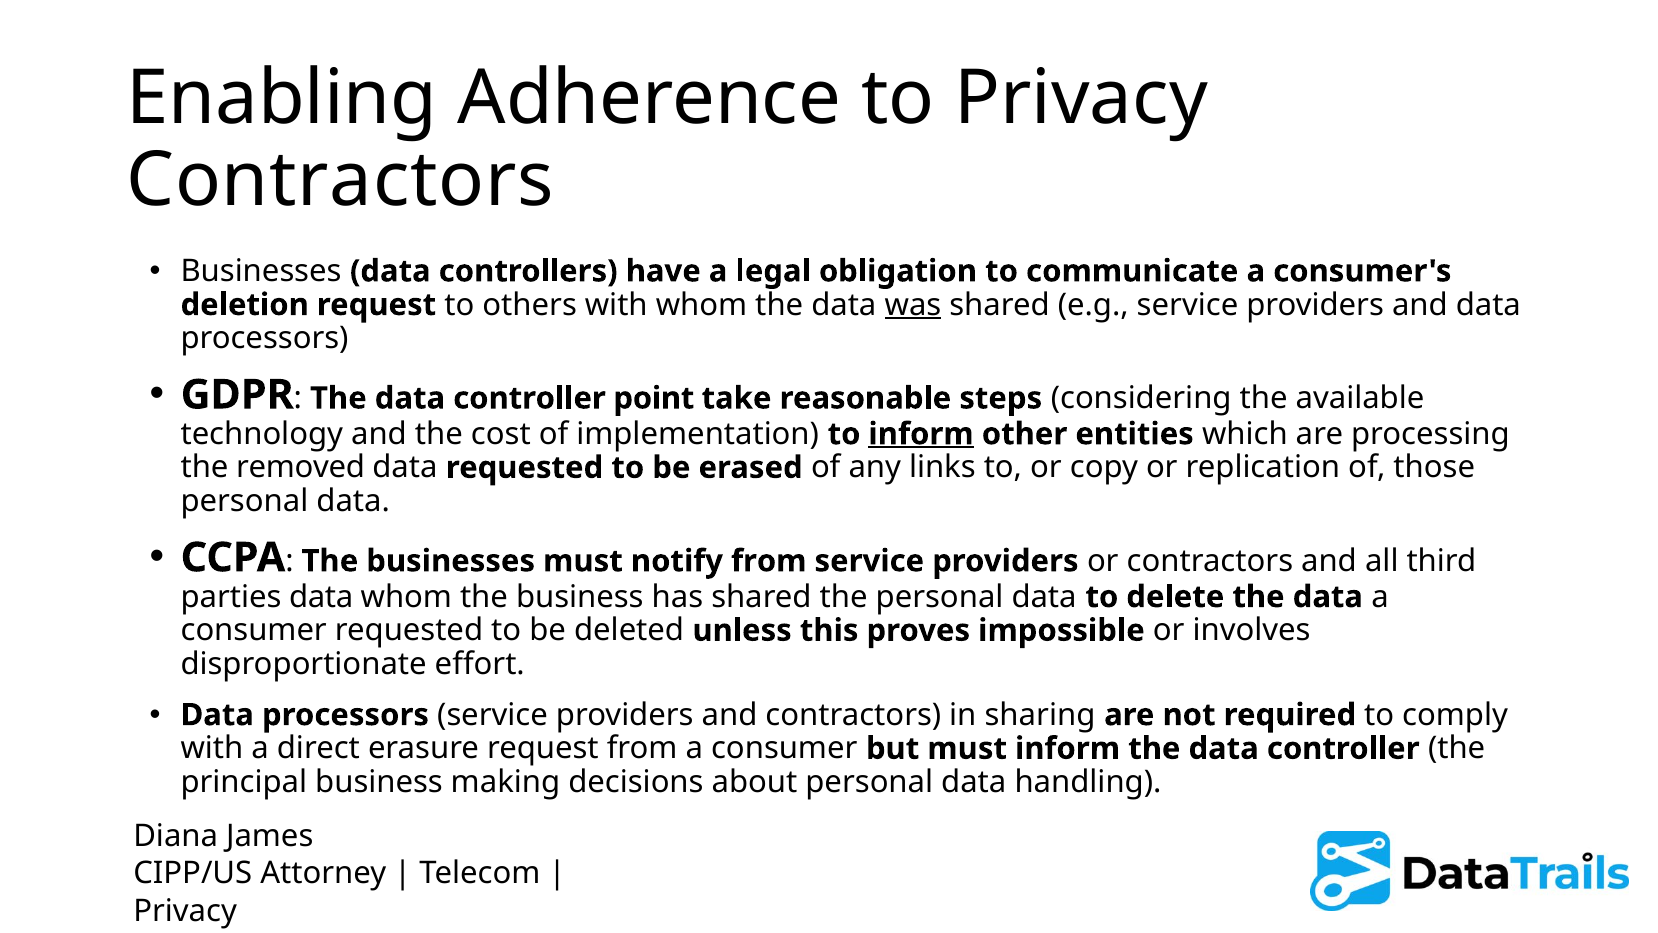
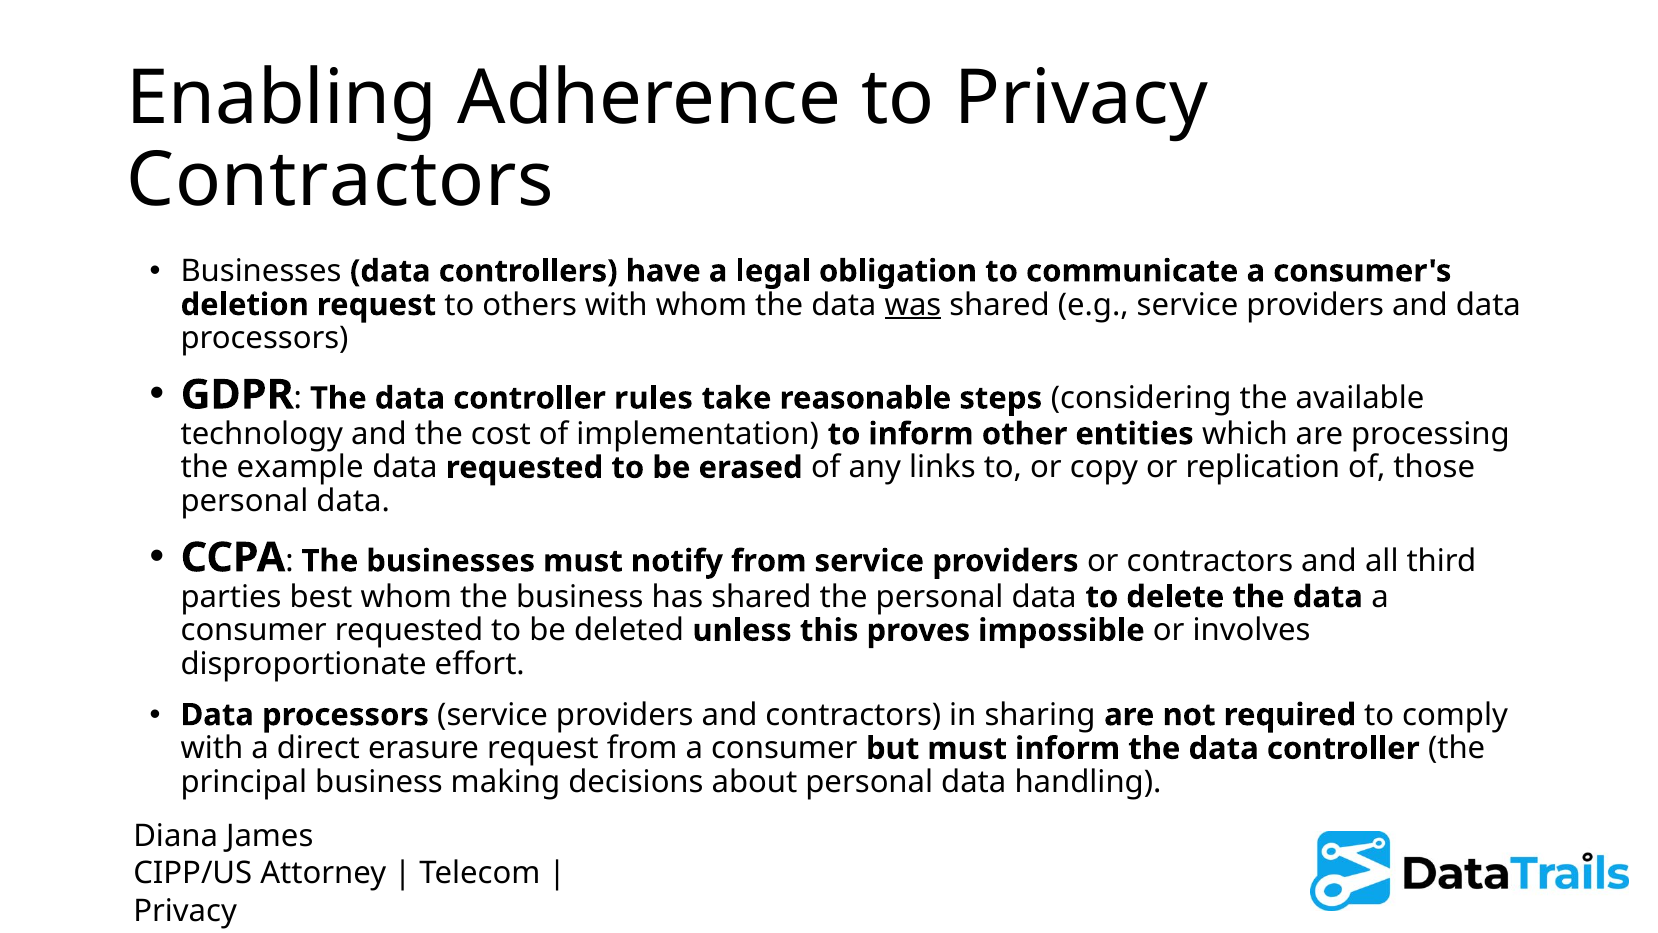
point: point -> rules (654, 398)
inform underline: present -> none (921, 434)
removed: removed -> example (300, 467)
parties data: data -> best (321, 597)
